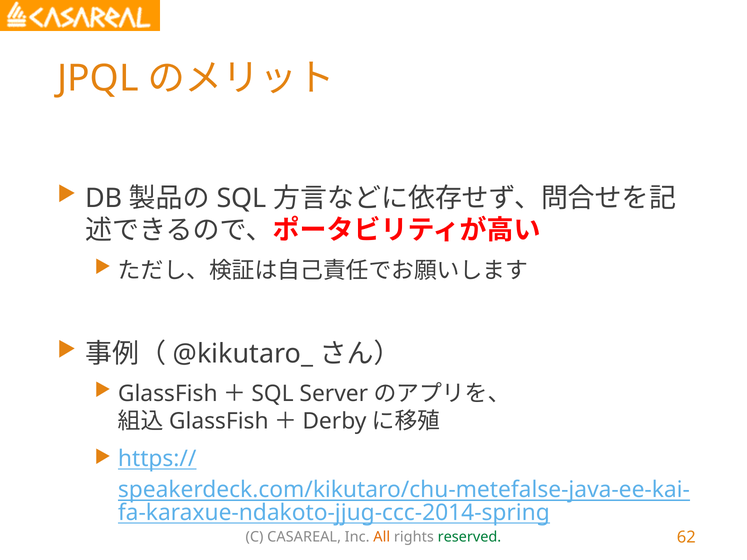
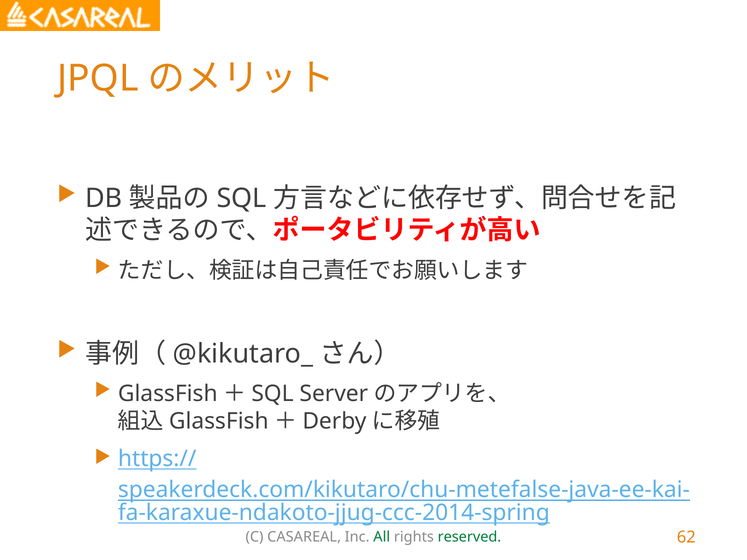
All colour: orange -> green (382, 537)
